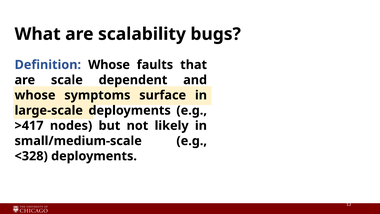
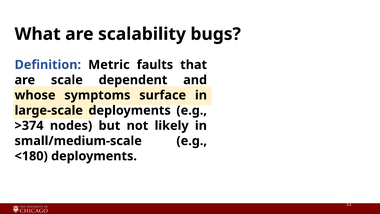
Definition Whose: Whose -> Metric (109, 65)
>417: >417 -> >374 (29, 126)
<328: <328 -> <180 (31, 156)
